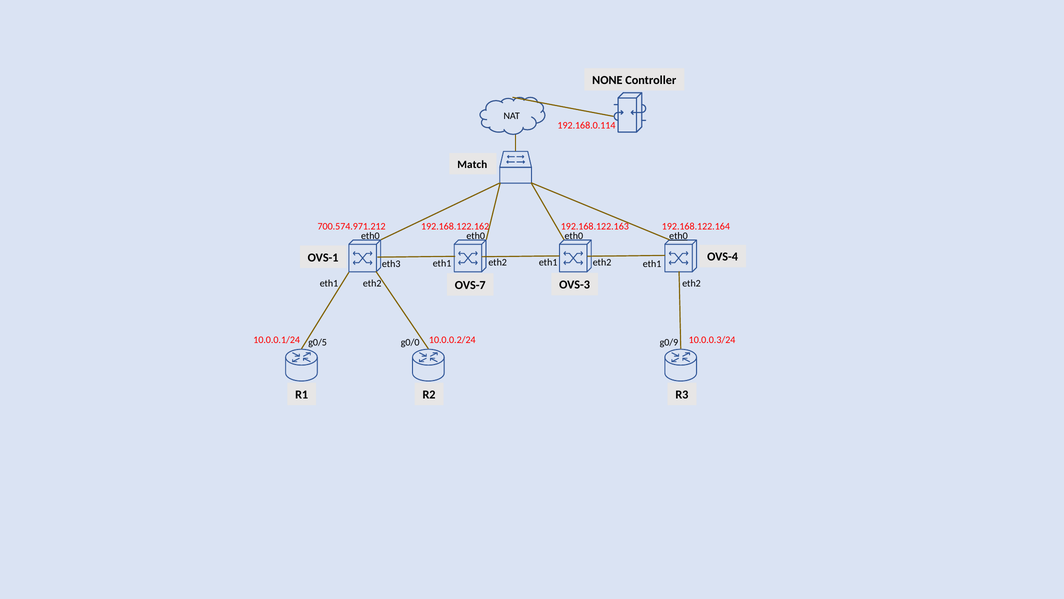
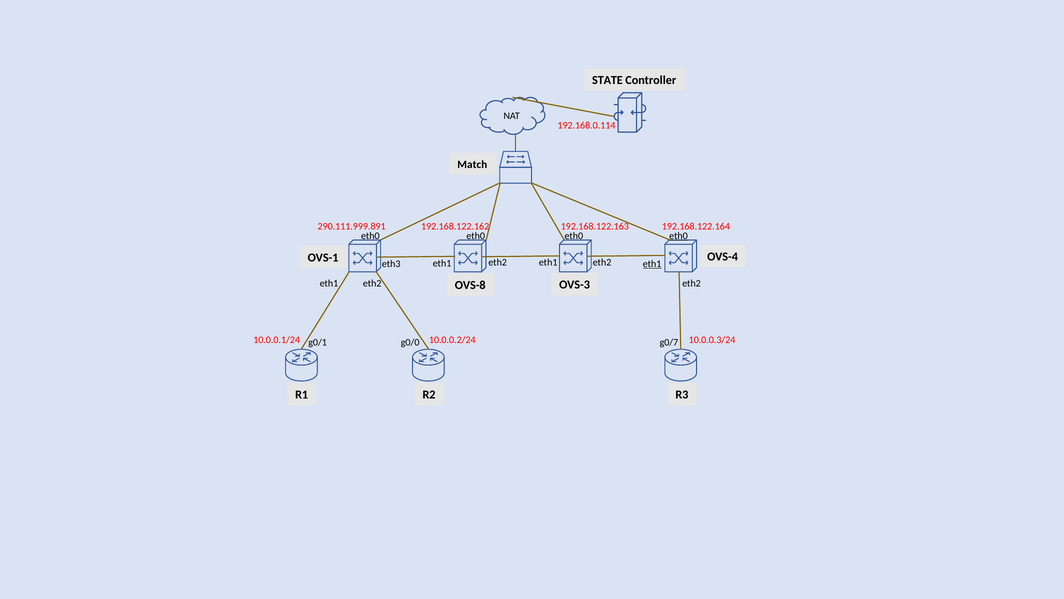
NONE: NONE -> STATE (607, 80)
700.574.971.212: 700.574.971.212 -> 290.111.999.891 (352, 226)
eth1 underline: none -> present (652, 264)
OVS-7: OVS-7 -> OVS-8 (470, 285)
g0/5: g0/5 -> g0/1 (318, 342)
g0/9: g0/9 -> g0/7 (669, 342)
